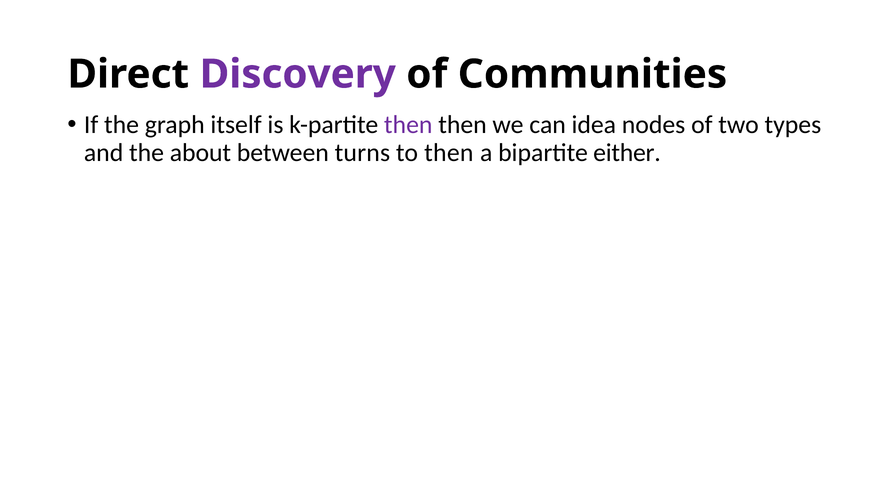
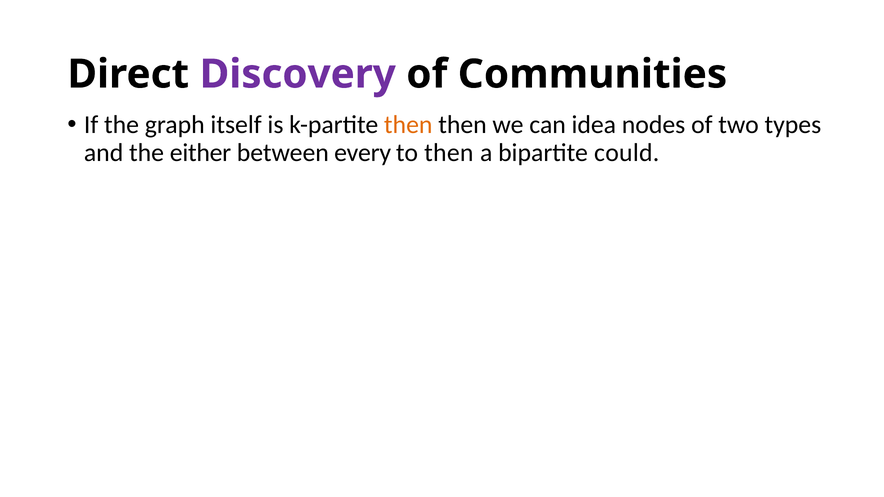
then colour: purple -> orange (408, 125)
about: about -> either (201, 153)
turns: turns -> every (363, 153)
either: either -> could (627, 153)
